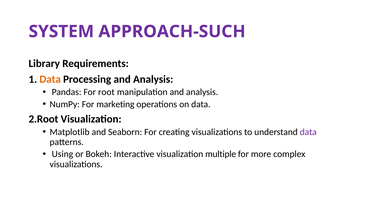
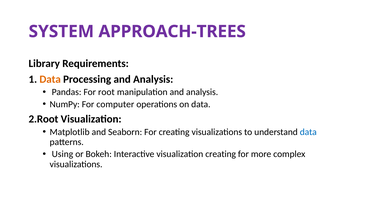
APPROACH-SUCH: APPROACH-SUCH -> APPROACH-TREES (172, 32)
marketing: marketing -> computer (115, 104)
data colour: purple -> blue (308, 132)
visualization multiple: multiple -> creating (221, 154)
